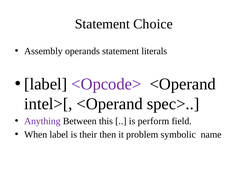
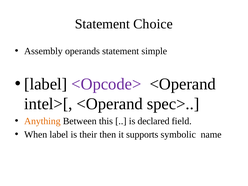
literals: literals -> simple (154, 51)
Anything colour: purple -> orange (42, 121)
perform: perform -> declared (154, 121)
problem: problem -> supports (142, 135)
